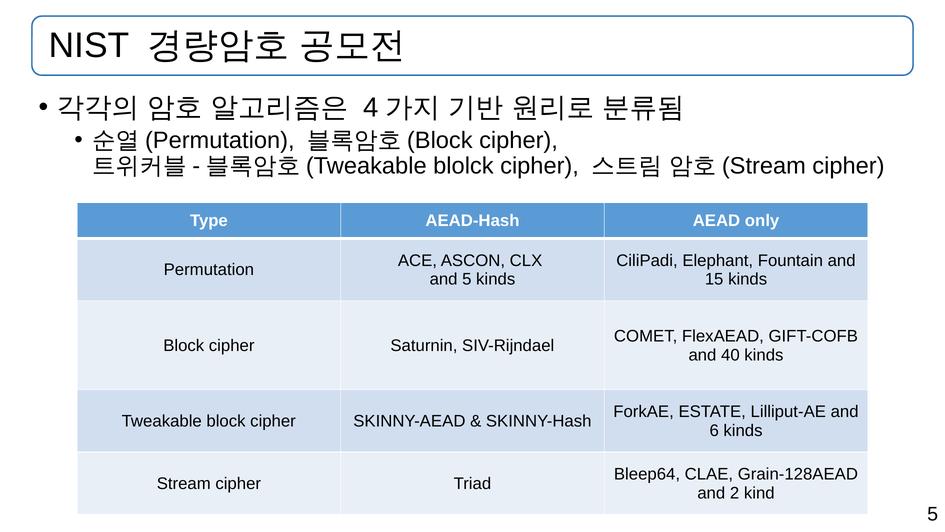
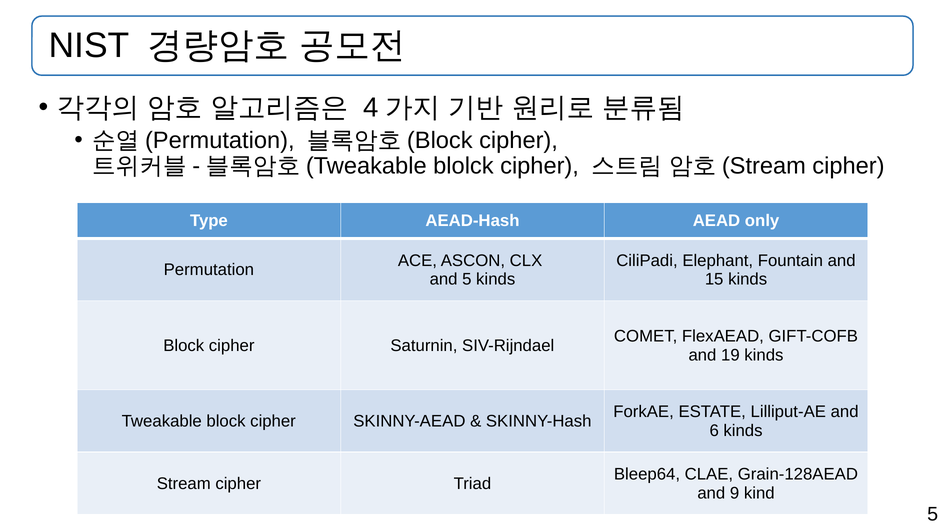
40: 40 -> 19 (730, 355)
2: 2 -> 9 (735, 493)
